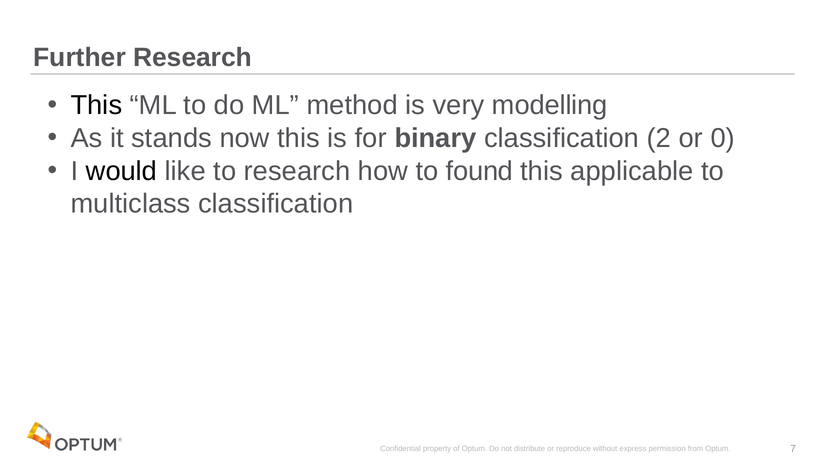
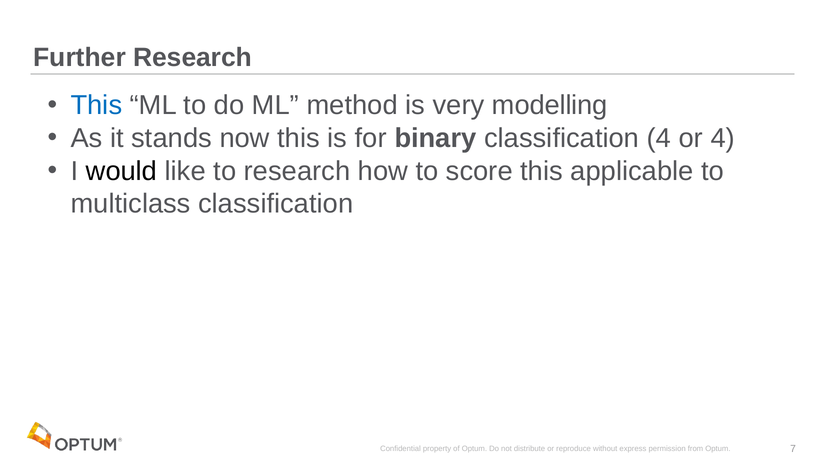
This colour: black -> blue (96, 106)
classification 2: 2 -> 4 (659, 138)
or 0: 0 -> 4 (723, 138)
found: found -> score (479, 171)
